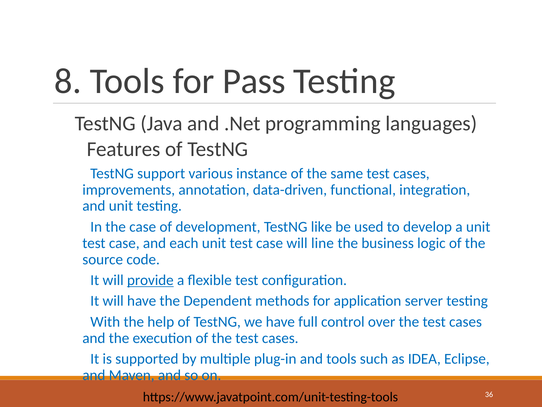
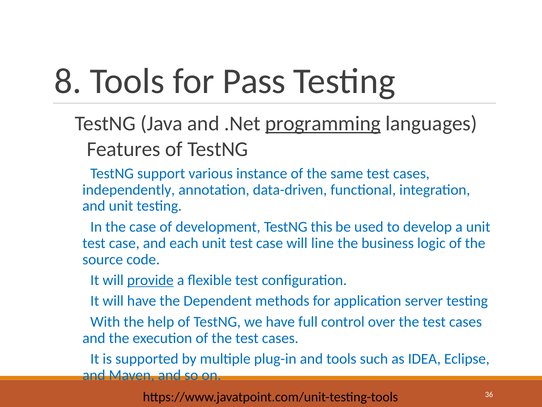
programming underline: none -> present (323, 123)
improvements: improvements -> independently (129, 189)
like: like -> this (322, 227)
